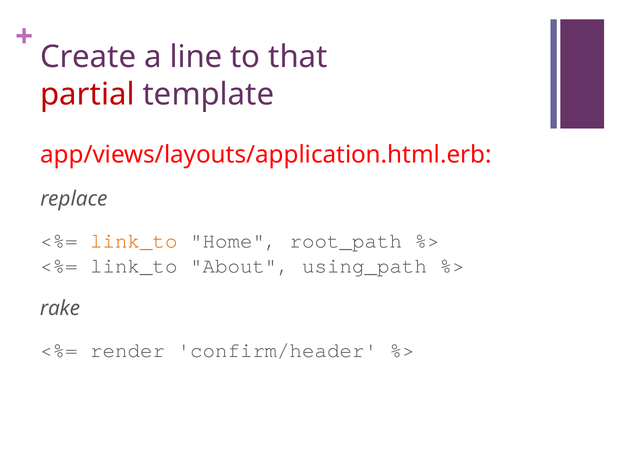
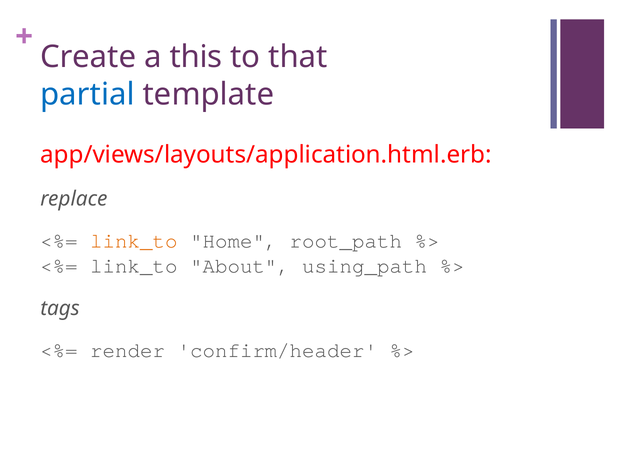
line: line -> this (196, 57)
partial colour: red -> blue (87, 95)
rake: rake -> tags (60, 308)
